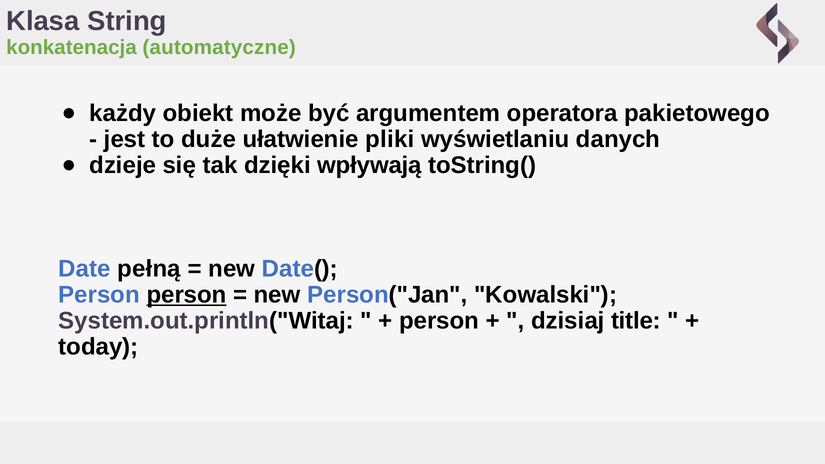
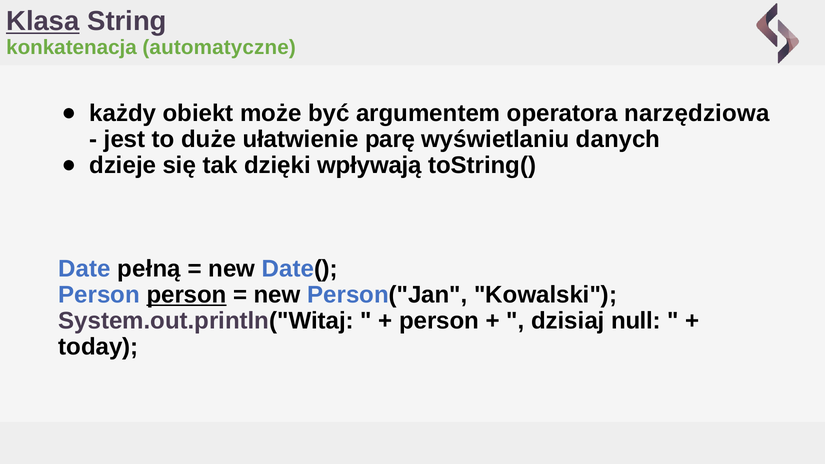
Klasa underline: none -> present (43, 21)
pakietowego: pakietowego -> narzędziowa (697, 113)
pliki: pliki -> parę (390, 139)
title: title -> null (636, 321)
